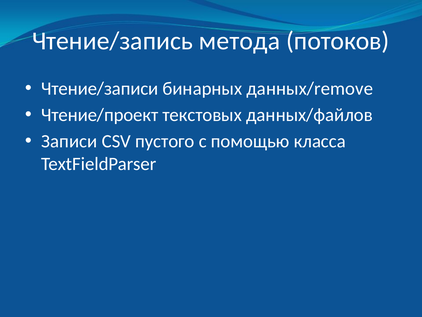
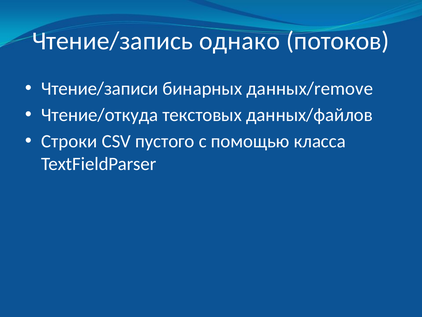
метода: метода -> однако (239, 41)
Чтение/проект: Чтение/проект -> Чтение/откуда (100, 115)
Записи: Записи -> Строки (69, 141)
